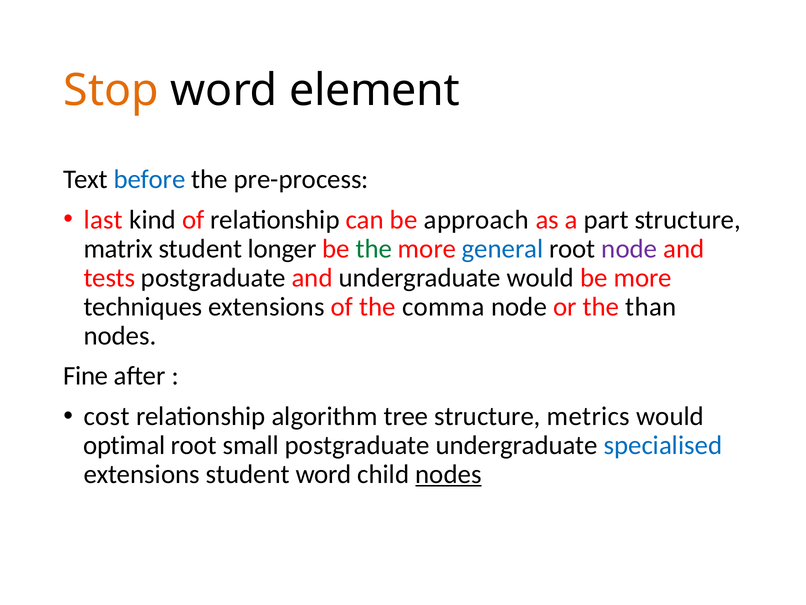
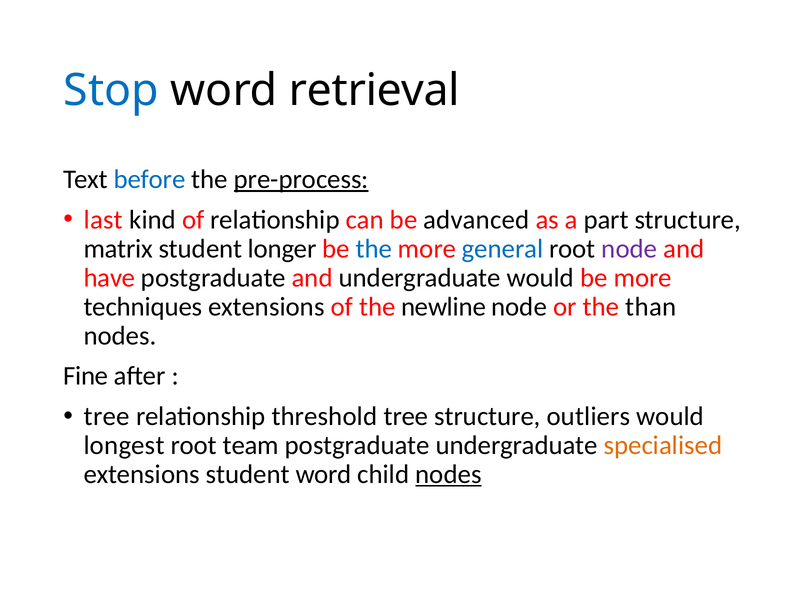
Stop colour: orange -> blue (111, 90)
element: element -> retrieval (374, 90)
pre-process underline: none -> present (301, 179)
approach: approach -> advanced (476, 220)
the colour: green -> blue (374, 249)
tests: tests -> have (109, 278)
comma: comma -> newline (444, 307)
cost: cost -> tree (107, 416)
algorithm: algorithm -> threshold (324, 416)
metrics: metrics -> outliers (588, 416)
optimal: optimal -> longest (124, 445)
small: small -> team (251, 445)
specialised colour: blue -> orange (663, 445)
